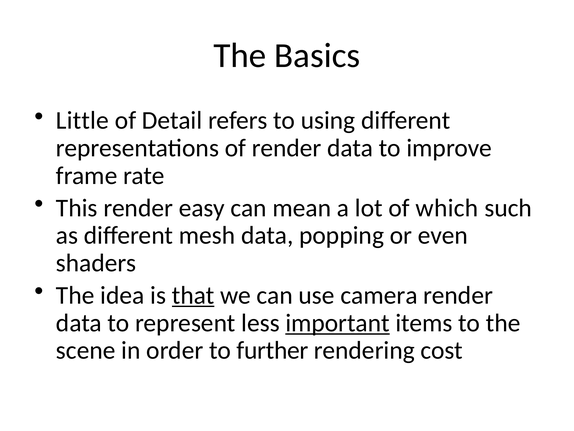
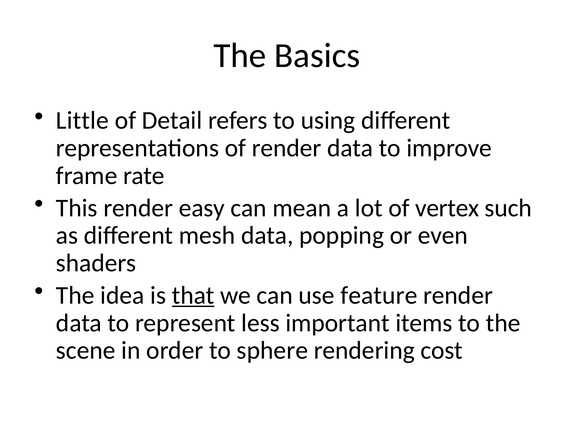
which: which -> vertex (447, 208)
camera: camera -> feature (379, 295)
important underline: present -> none (338, 323)
further: further -> sphere (272, 350)
